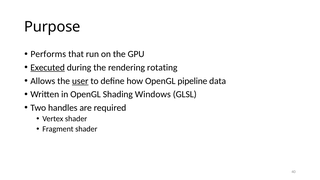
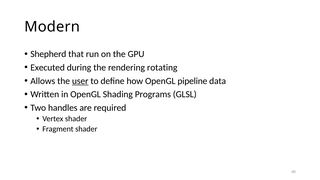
Purpose: Purpose -> Modern (52, 27)
Performs: Performs -> Shepherd (48, 54)
Executed underline: present -> none (48, 68)
Windows: Windows -> Programs (153, 94)
